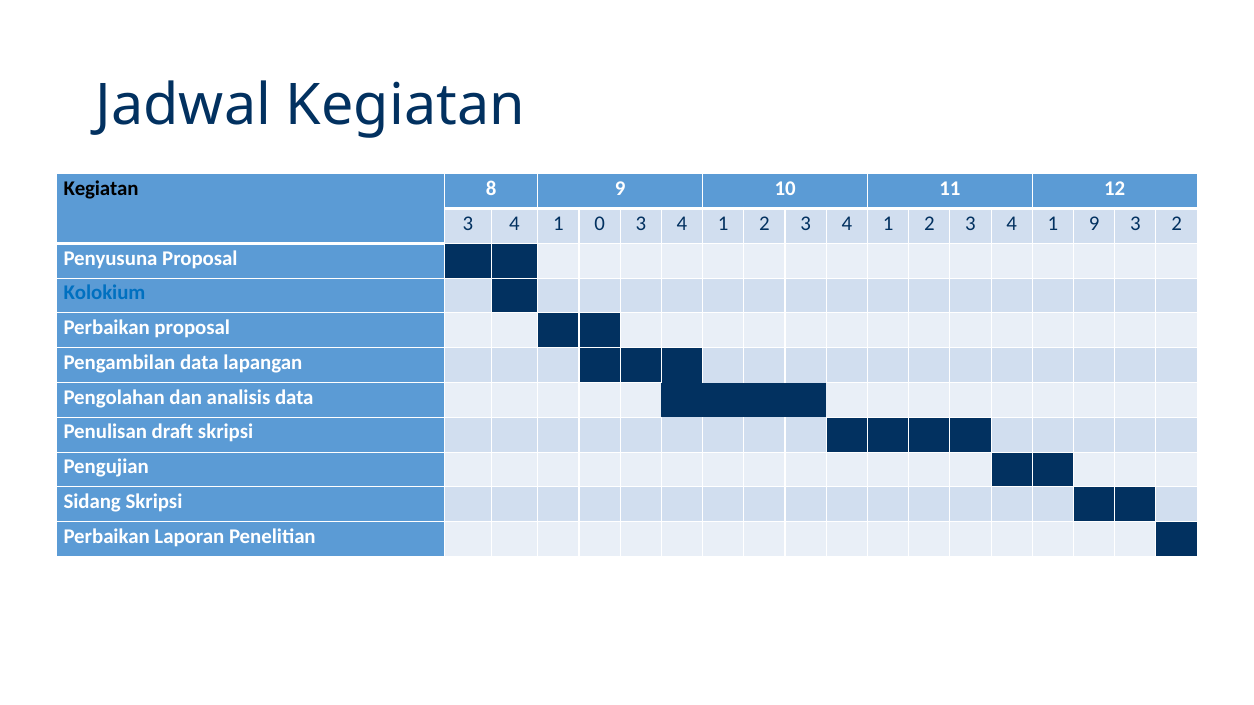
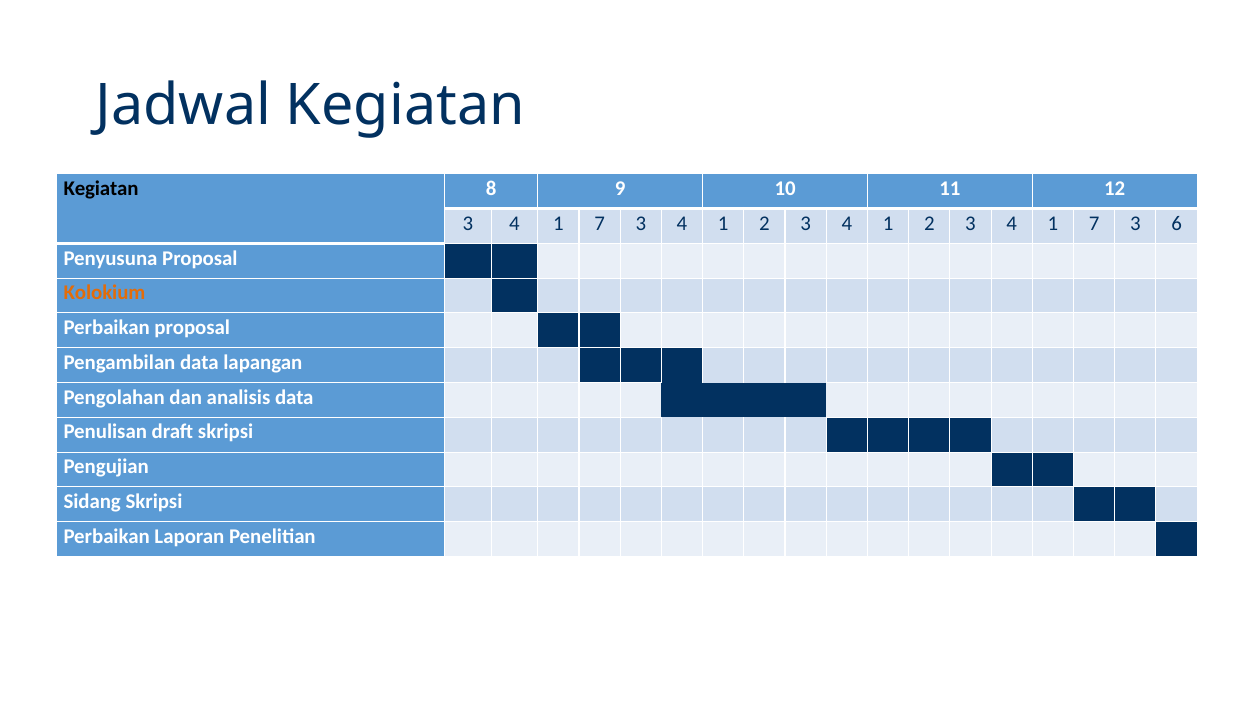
0: 0 -> 7 (600, 223)
9: 9 -> 7 (1094, 223)
3 2: 2 -> 6 (1177, 223)
Kolokium colour: blue -> orange (104, 293)
